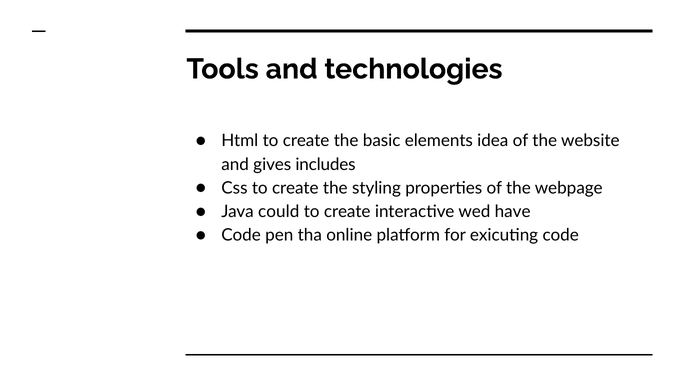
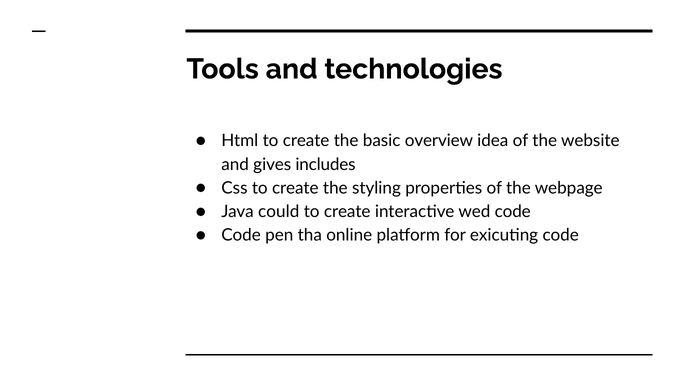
elements: elements -> overview (439, 141)
wed have: have -> code (513, 212)
